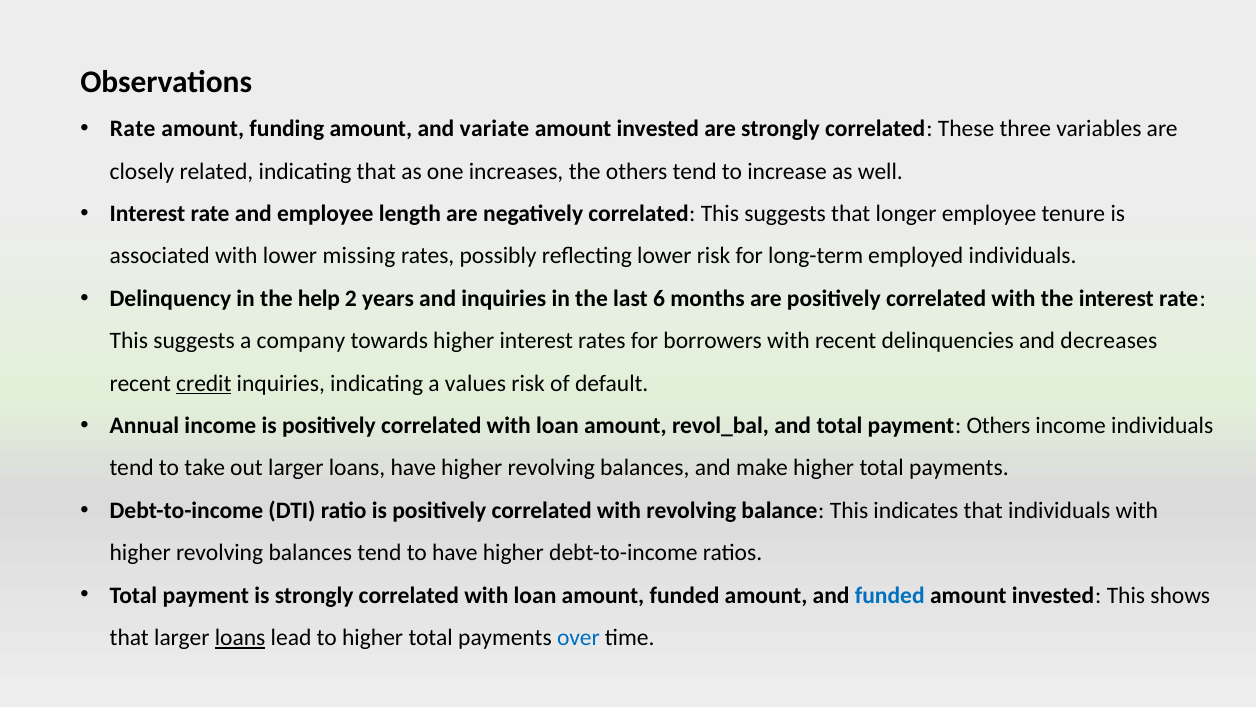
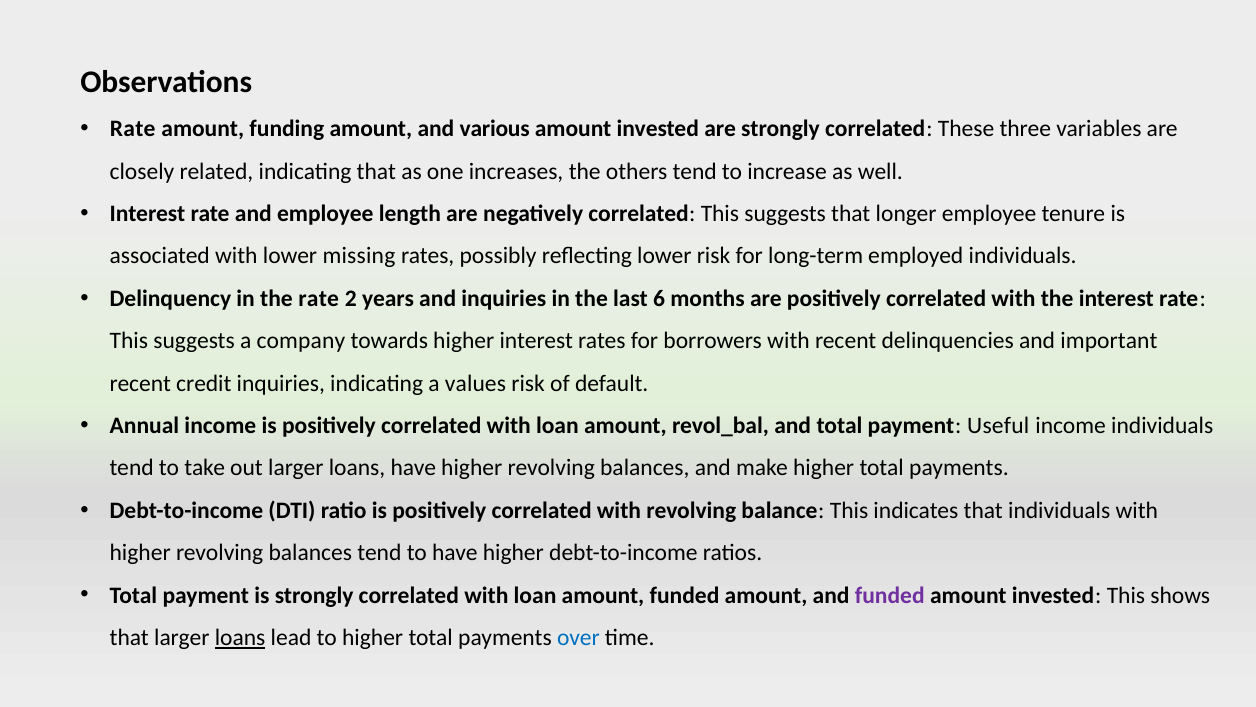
variate: variate -> various (495, 129)
the help: help -> rate (319, 298)
decreases: decreases -> important (1109, 341)
credit underline: present -> none (204, 383)
payment Others: Others -> Useful (998, 425)
funded colour: blue -> purple (890, 595)
